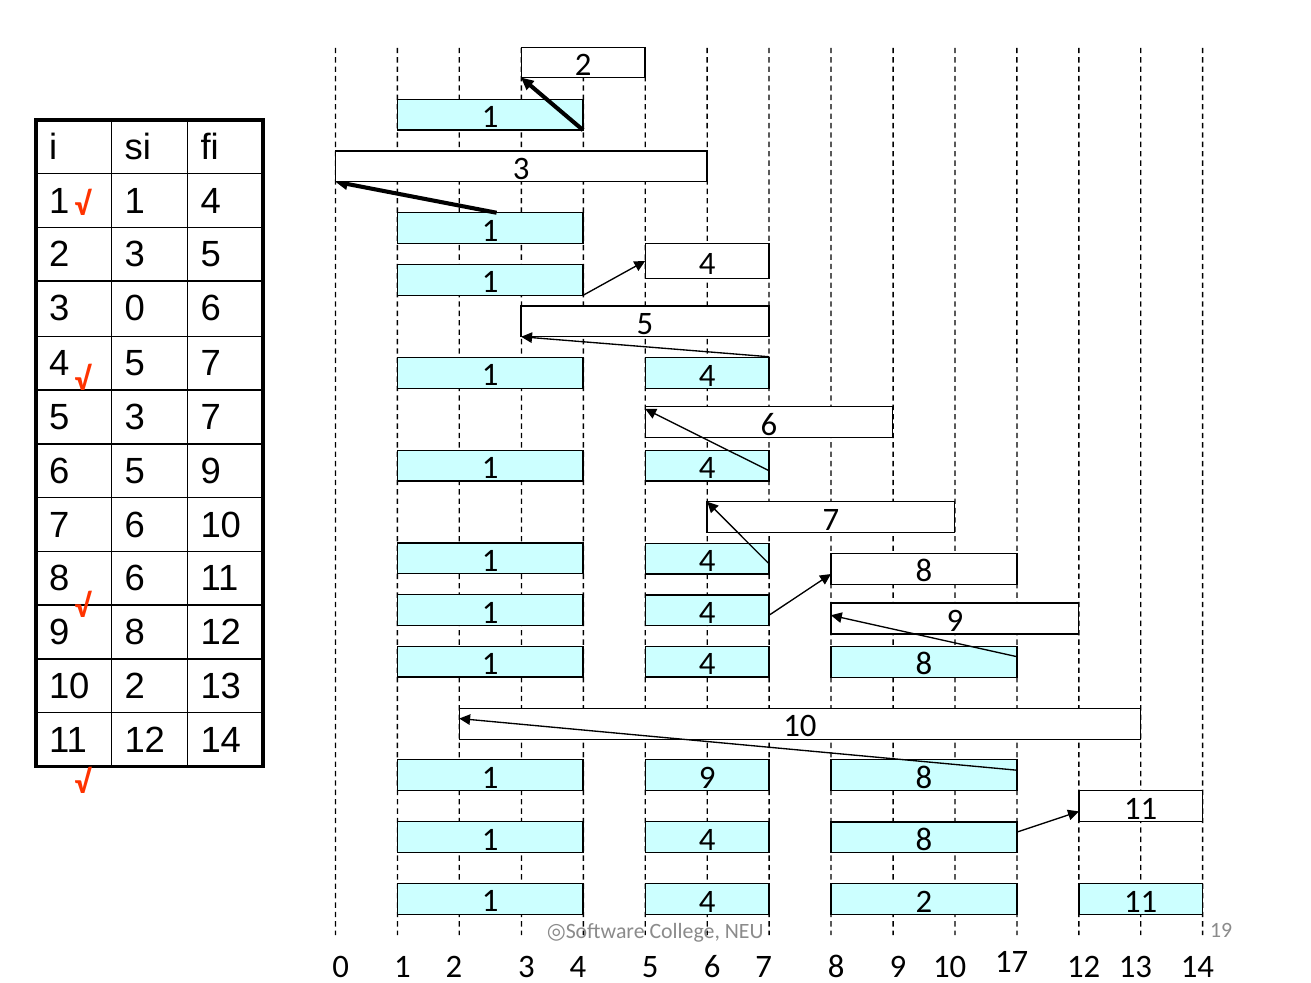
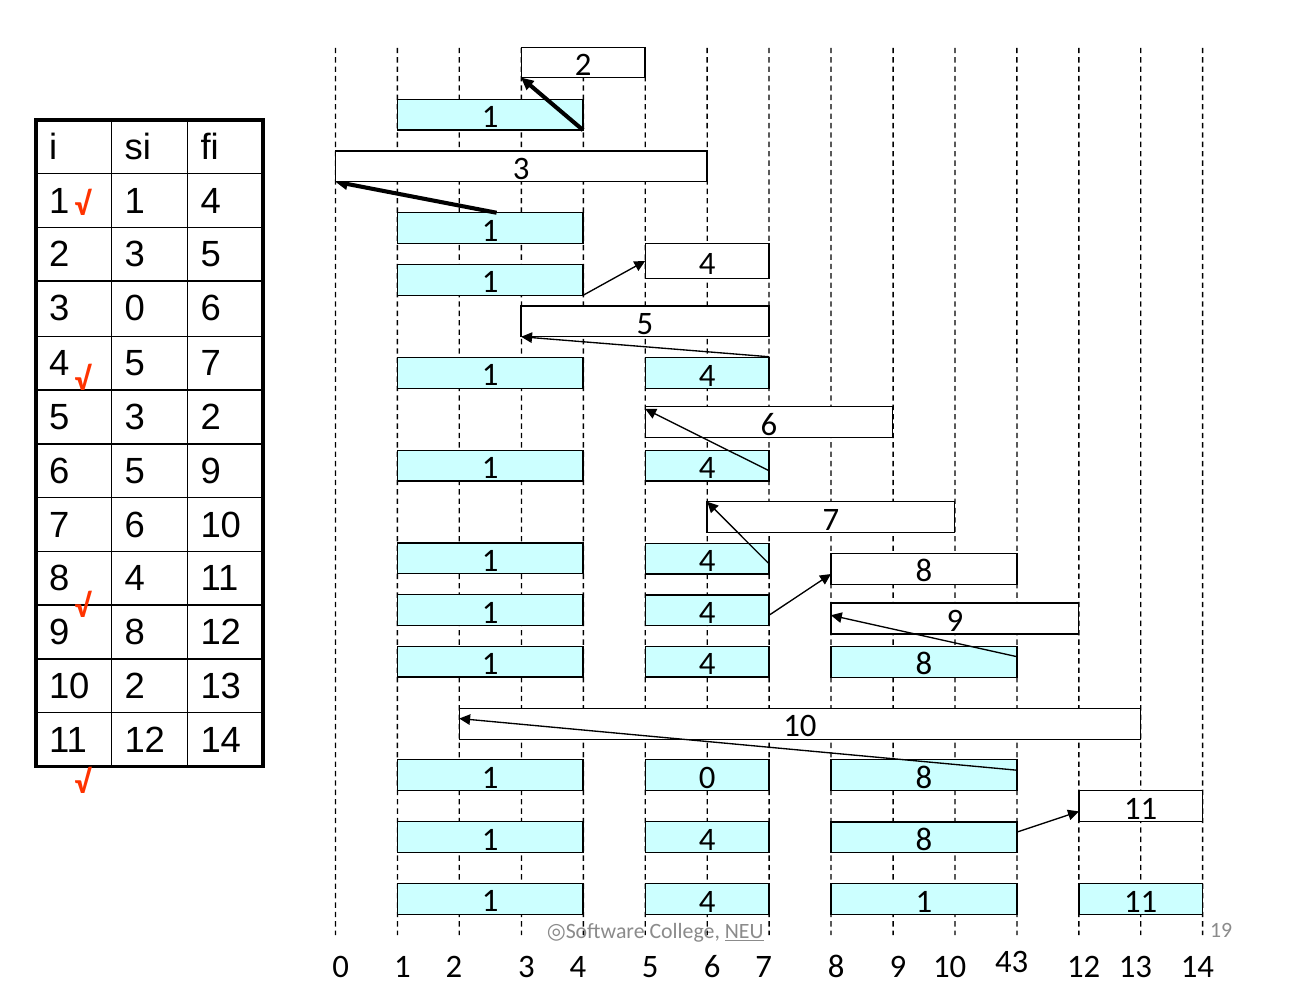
3 7: 7 -> 2 (211, 418)
8 6: 6 -> 4 (135, 579)
1 9: 9 -> 0 (707, 778)
2: 2 -> 1 (924, 902)
NEU underline: none -> present (744, 931)
17: 17 -> 43 (1012, 962)
